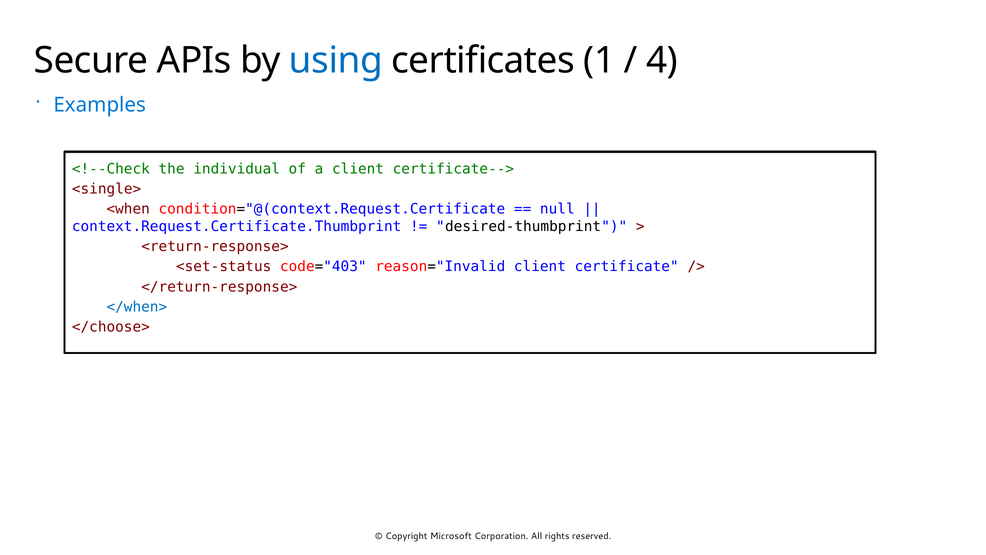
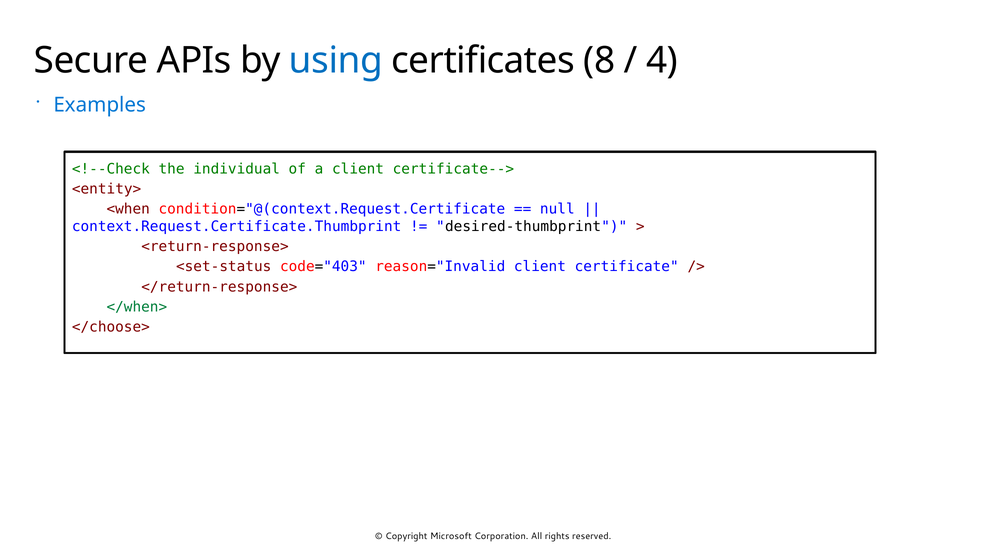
1: 1 -> 8 (599, 60)
<single>: <single> -> <entity> (107, 189)
</when> colour: blue -> green (137, 307)
